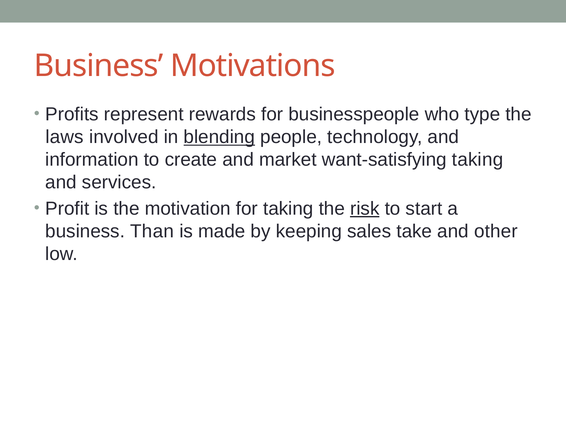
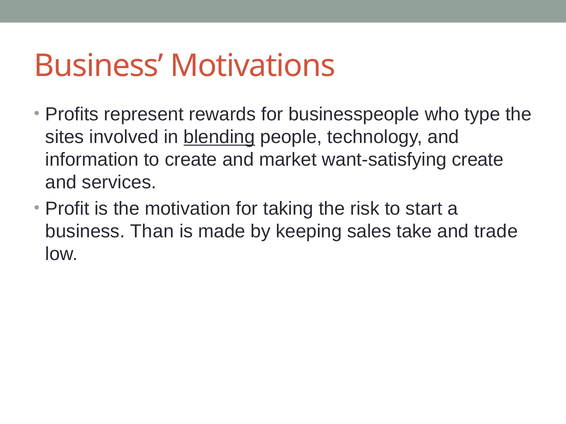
laws: laws -> sites (65, 137)
want-satisfying taking: taking -> create (478, 160)
risk underline: present -> none (365, 209)
other: other -> trade (496, 231)
